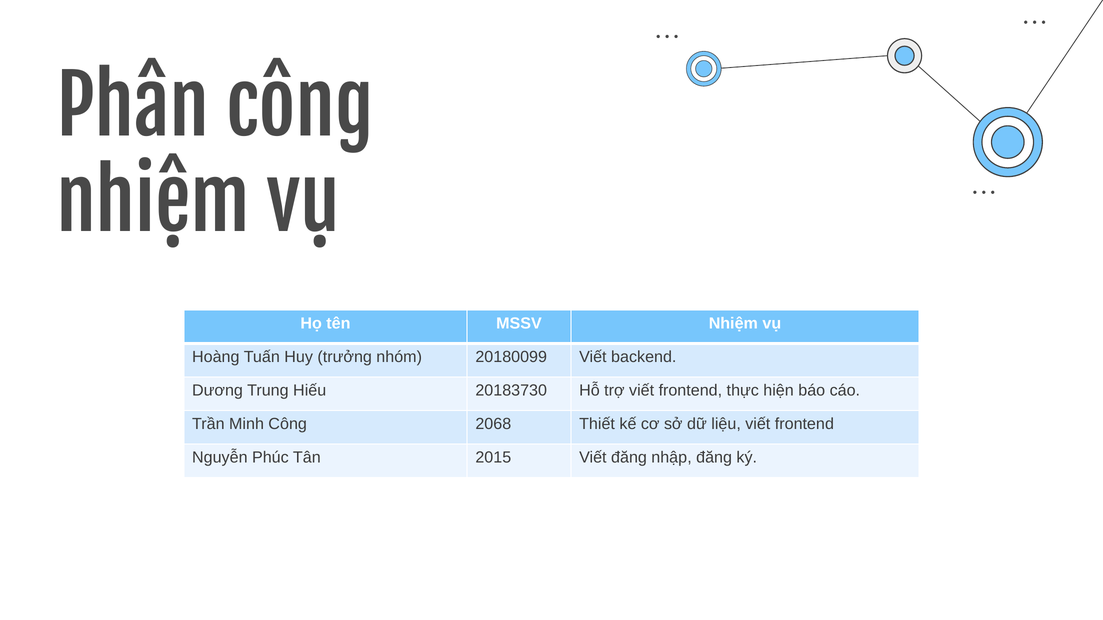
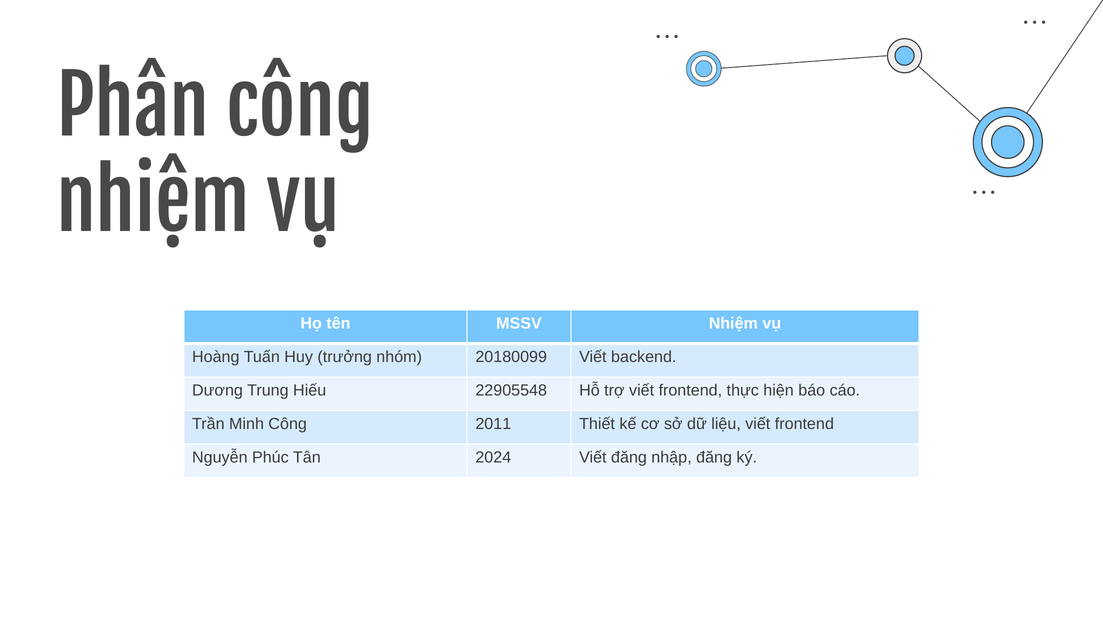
20183730: 20183730 -> 22905548 (511, 391)
2068: 2068 -> 2011 (493, 424)
2015: 2015 -> 2024 (493, 458)
